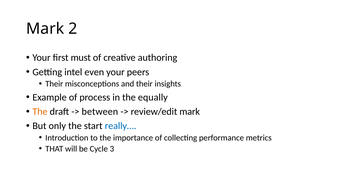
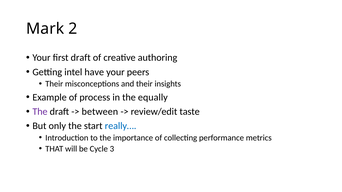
first must: must -> draft (81, 58)
even: even -> have (94, 72)
The colour: orange -> purple (40, 112)
review/edit mark: mark -> taste (190, 112)
